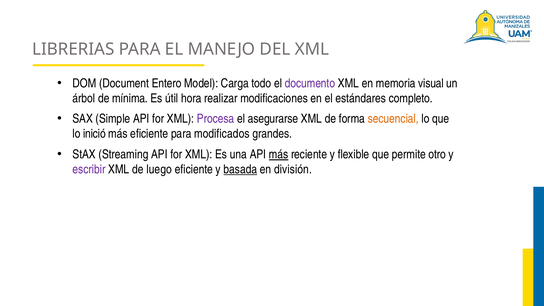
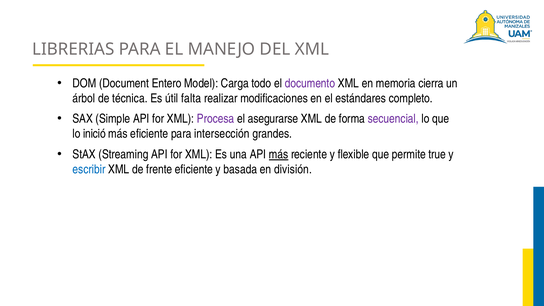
visual: visual -> cierra (431, 83)
mínima: mínima -> técnica (130, 98)
hora: hora -> falta (191, 98)
secuencial colour: orange -> purple (393, 119)
modificados: modificados -> intersección (222, 134)
otro: otro -> true (437, 154)
escribir colour: purple -> blue (89, 169)
luego: luego -> frente (159, 169)
basada underline: present -> none (240, 169)
